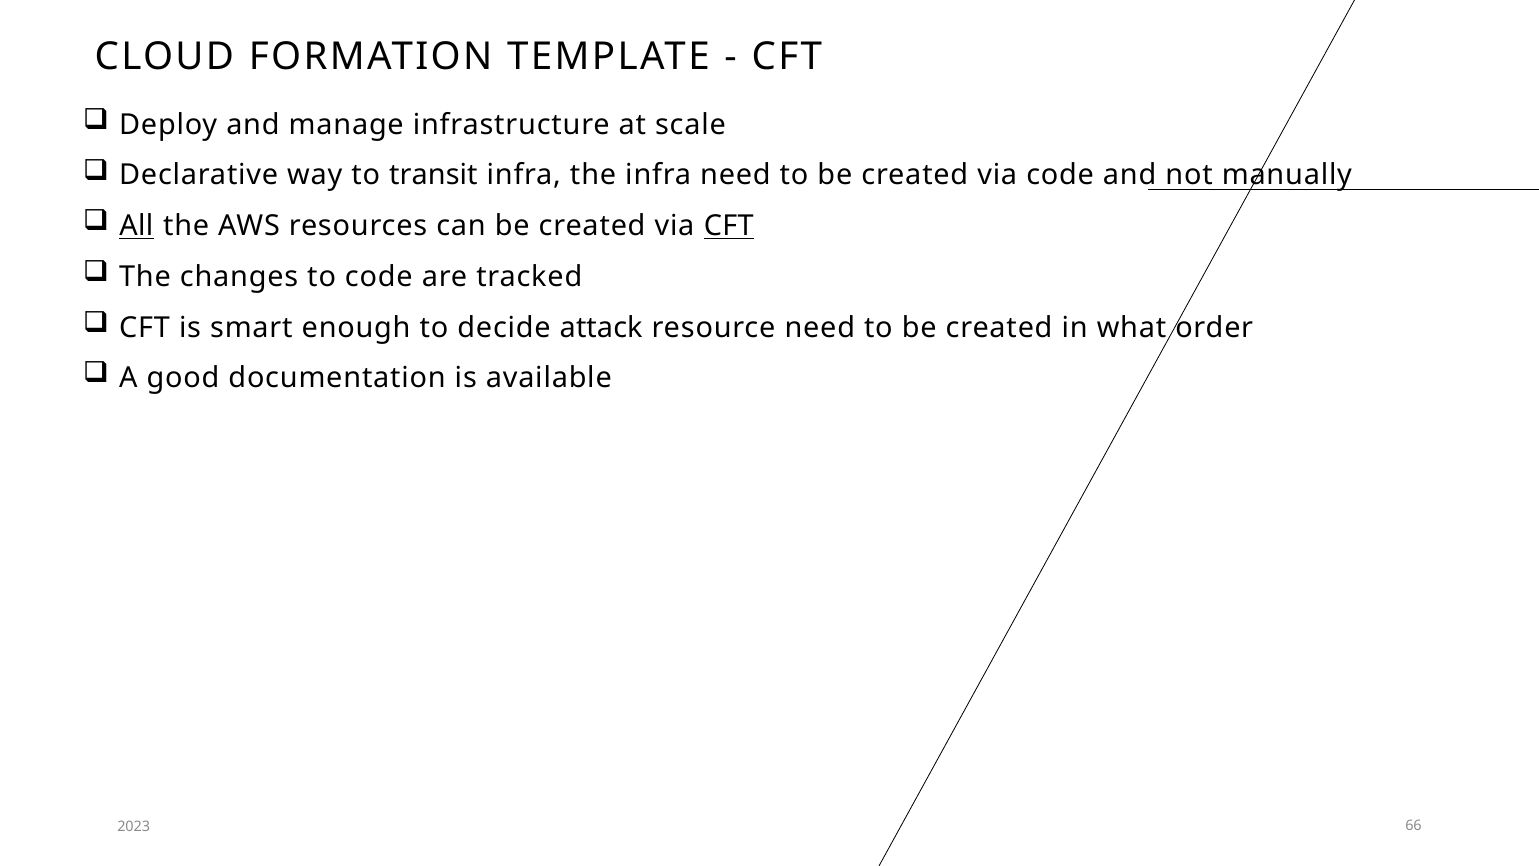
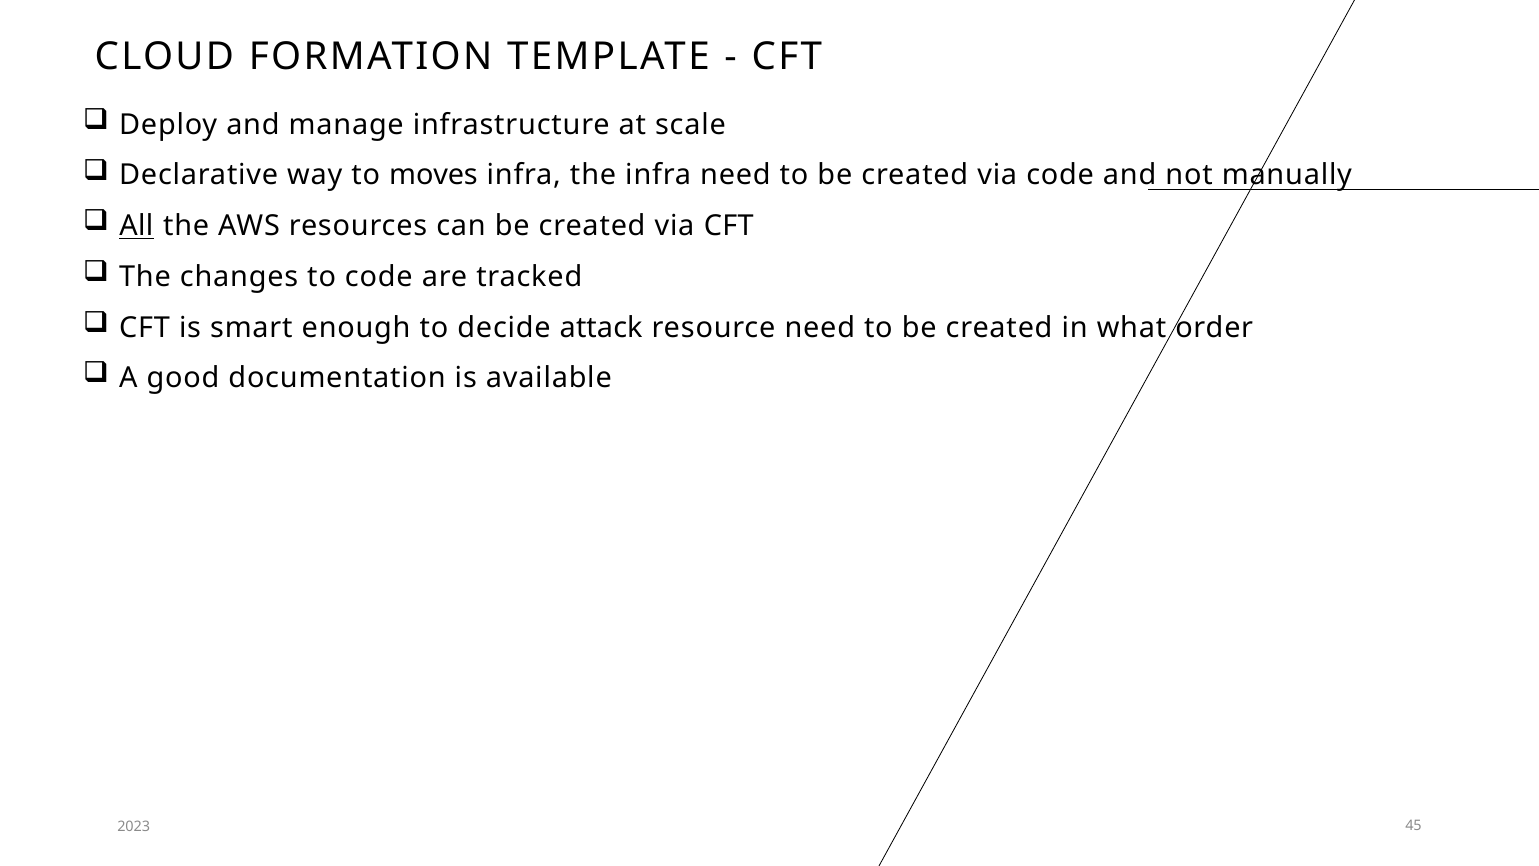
transit: transit -> moves (433, 175)
CFT underline: present -> none (729, 226)
66: 66 -> 45 (1413, 825)
